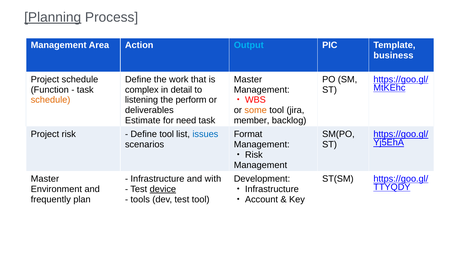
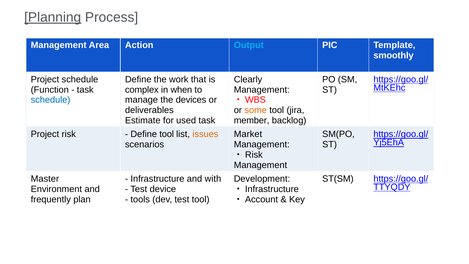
business: business -> smoothly (394, 55)
Master: Master -> Clearly (248, 79)
detail: detail -> when (181, 90)
schedule colour: orange -> blue (51, 100)
listening: listening -> manage (141, 100)
perform: perform -> devices (191, 100)
need: need -> used (186, 120)
issues colour: blue -> orange (205, 134)
Format: Format -> Market (248, 134)
device underline: present -> none (163, 189)
